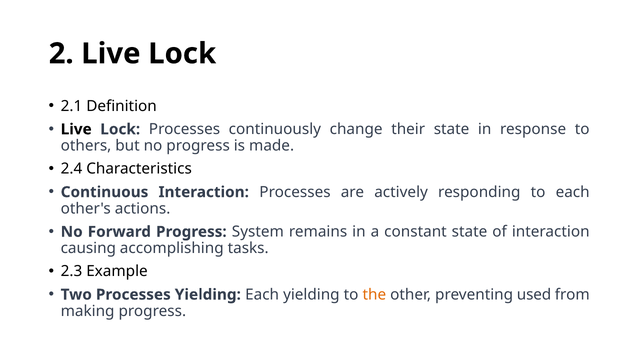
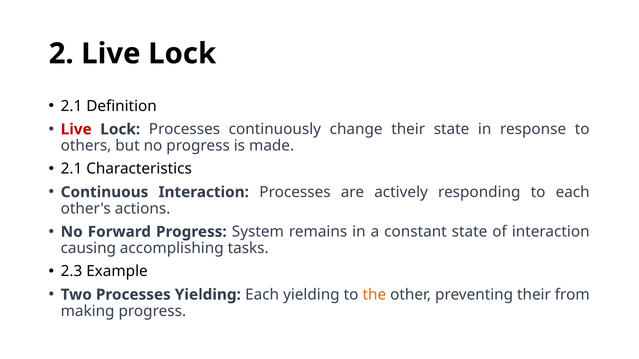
Live colour: black -> red (76, 129)
2.4: 2.4 -> 2.1 (71, 169)
preventing used: used -> their (534, 295)
